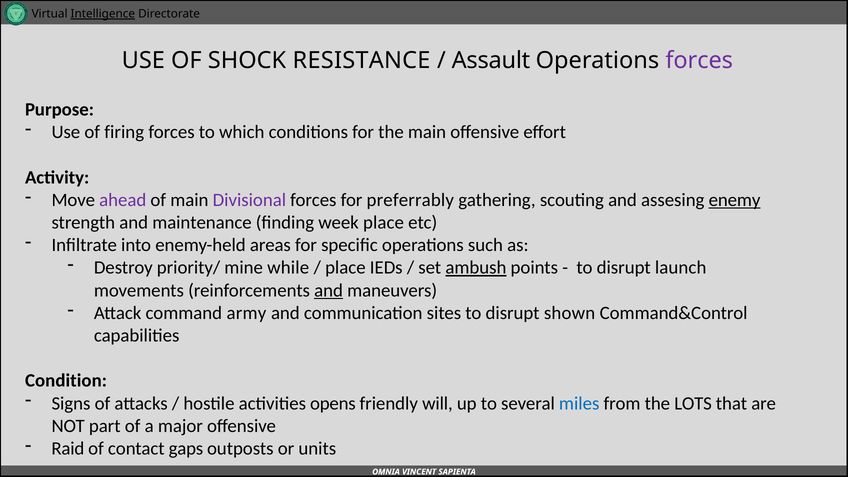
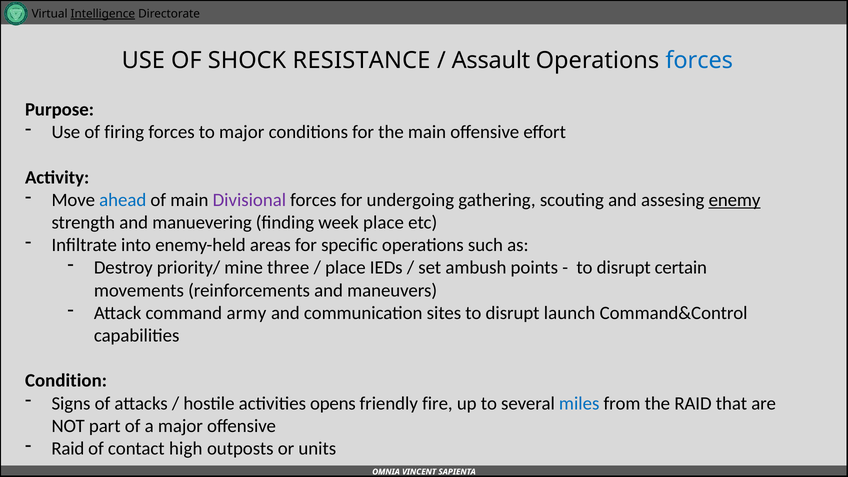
forces colour: purple -> blue (699, 60)
to which: which -> major (242, 132)
ahead colour: purple -> blue (123, 200)
preferrably: preferrably -> undergoing (410, 200)
maintenance: maintenance -> manuevering (202, 223)
while: while -> three (288, 268)
ambush underline: present -> none (476, 268)
launch: launch -> certain (681, 268)
and underline: present -> none (329, 290)
shown: shown -> launch (570, 313)
will: will -> fire (437, 403)
the LOTS: LOTS -> RAID (693, 403)
gaps: gaps -> high (186, 449)
